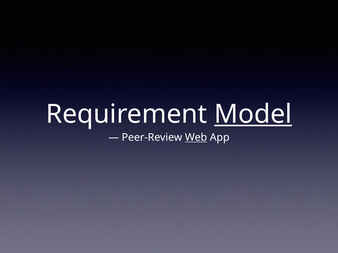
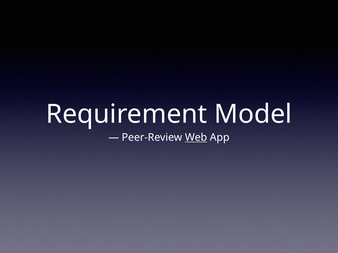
Model underline: present -> none (253, 114)
